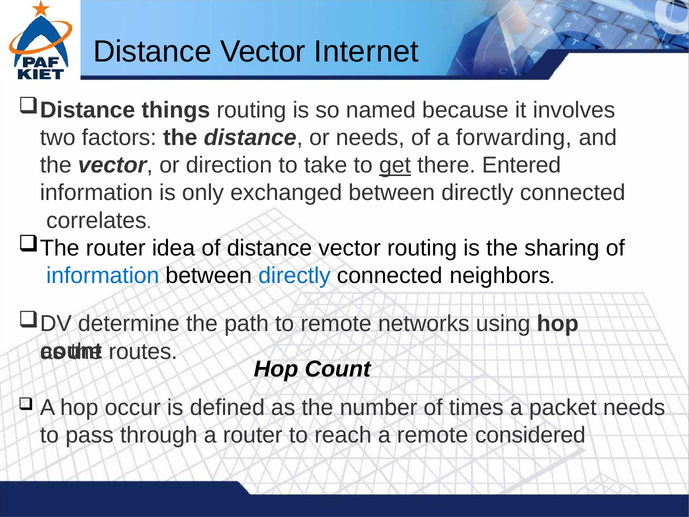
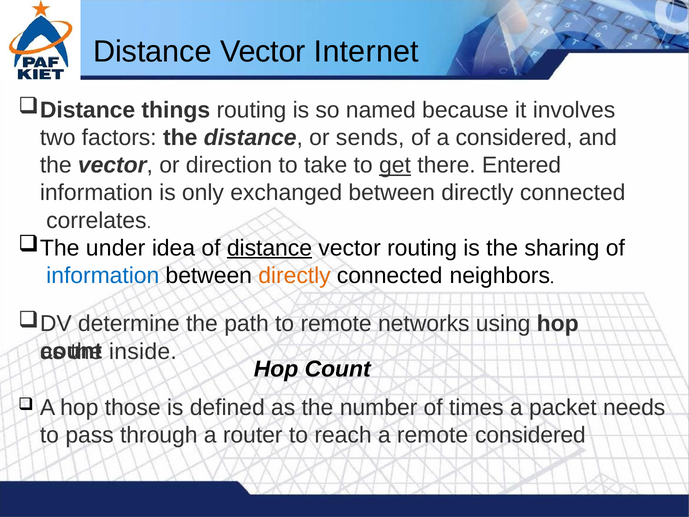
or needs: needs -> sends (370, 138)
a forwarding: forwarding -> considered (514, 138)
router: router -> under (116, 248)
distance underline: none -> present (269, 248)
directly colour: blue -> orange (294, 275)
routes: routes -> inside (143, 351)
occur: occur -> those (133, 407)
